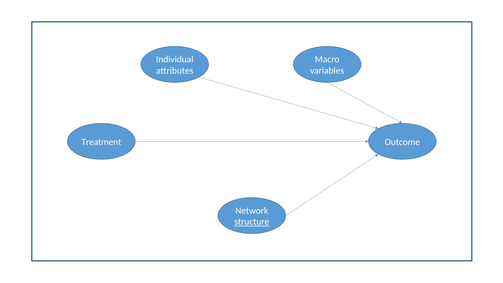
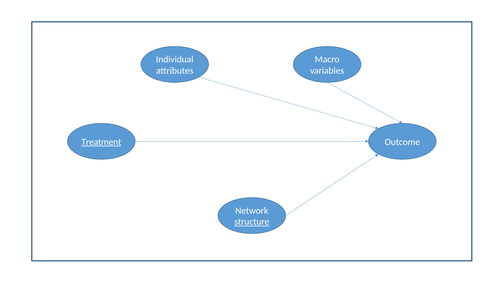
Treatment underline: none -> present (101, 142)
